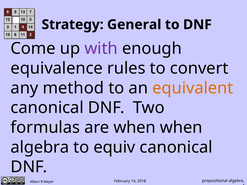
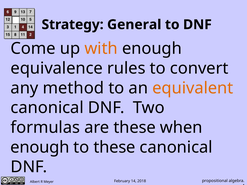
with colour: purple -> orange (101, 49)
are when: when -> these (135, 128)
algebra: algebra -> enough (40, 147)
to equiv: equiv -> these (114, 147)
